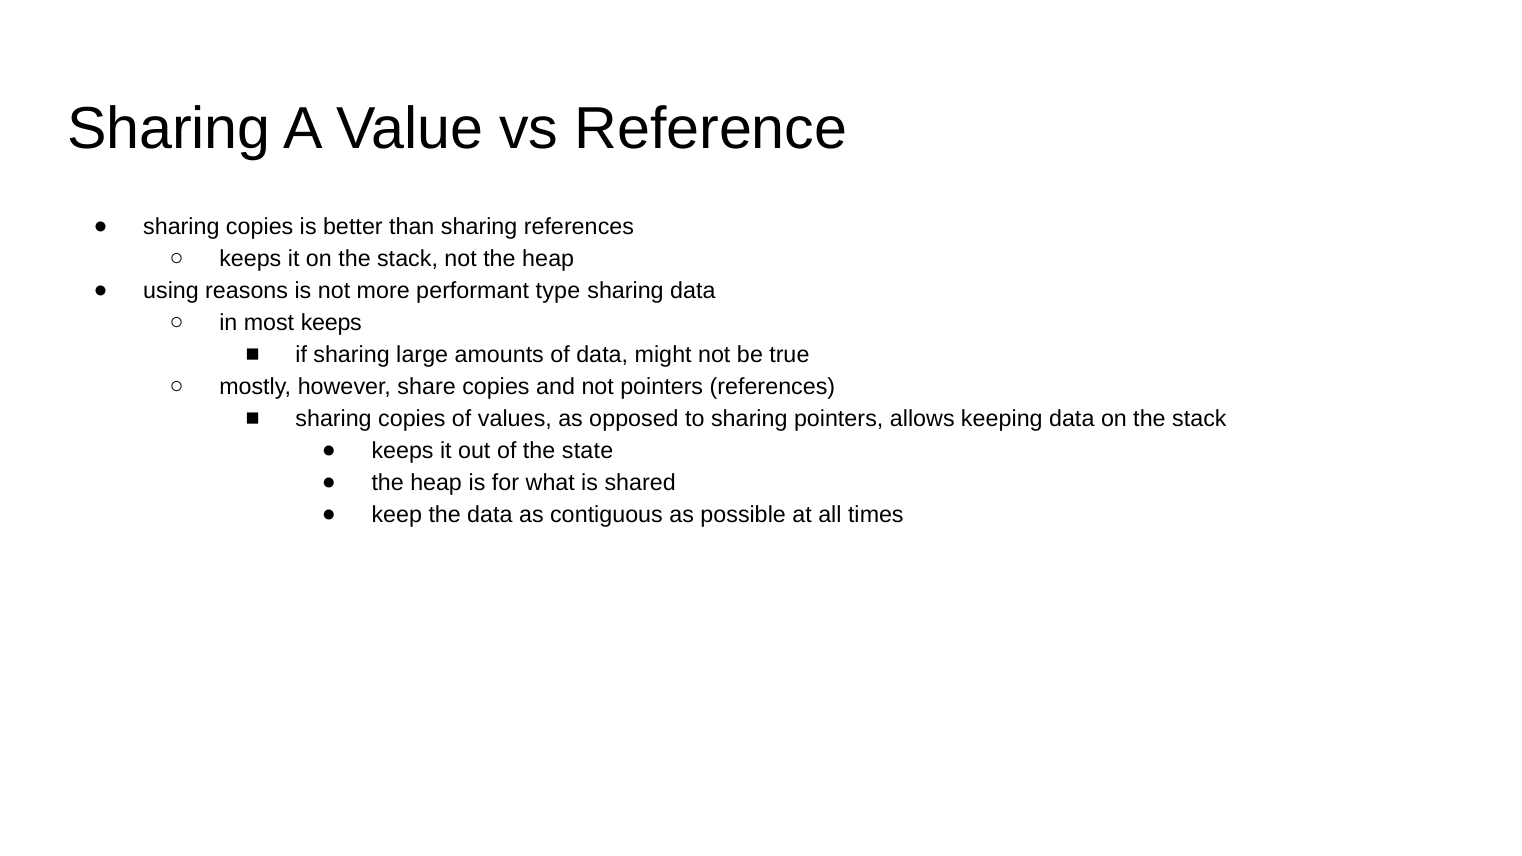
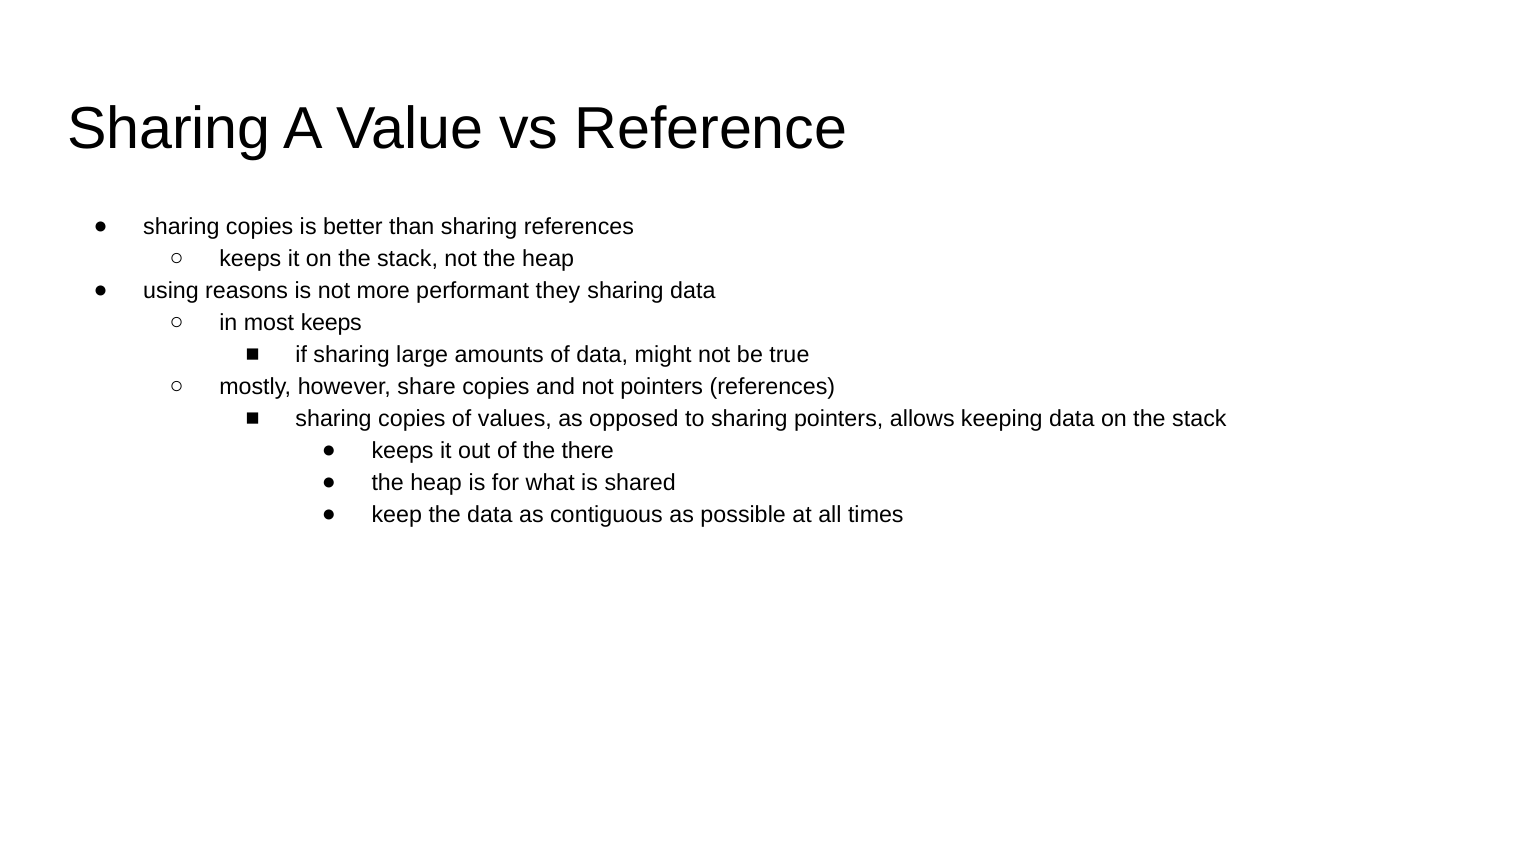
type: type -> they (558, 291)
state: state -> there (588, 451)
